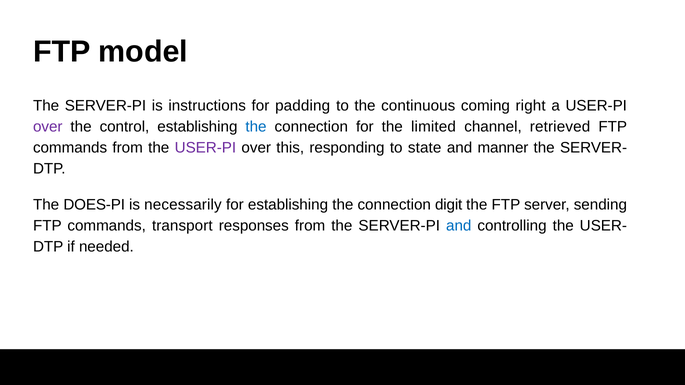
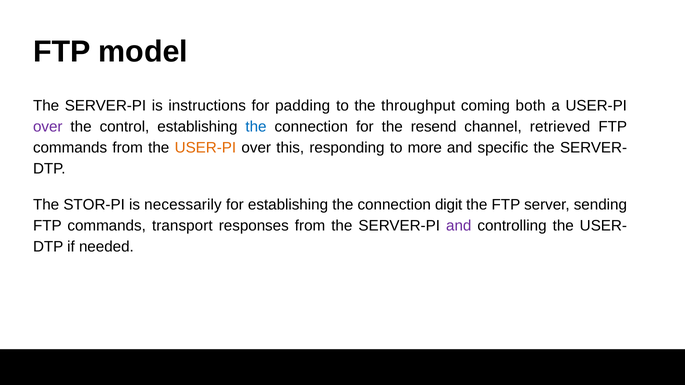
continuous: continuous -> throughput (418, 106)
right: right -> both (531, 106)
limited: limited -> resend (434, 127)
USER-PI colour: purple -> orange (205, 148)
state: state -> more (425, 148)
manner: manner -> specific (503, 148)
DOES-PI: DOES-PI -> STOR-PI (94, 205)
and colour: blue -> purple (459, 226)
